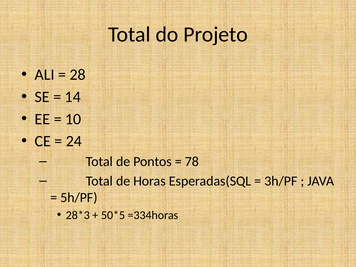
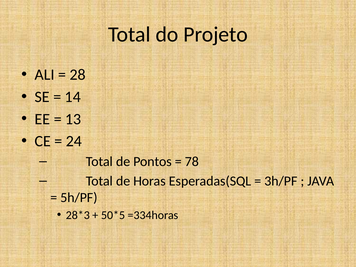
10: 10 -> 13 (73, 119)
